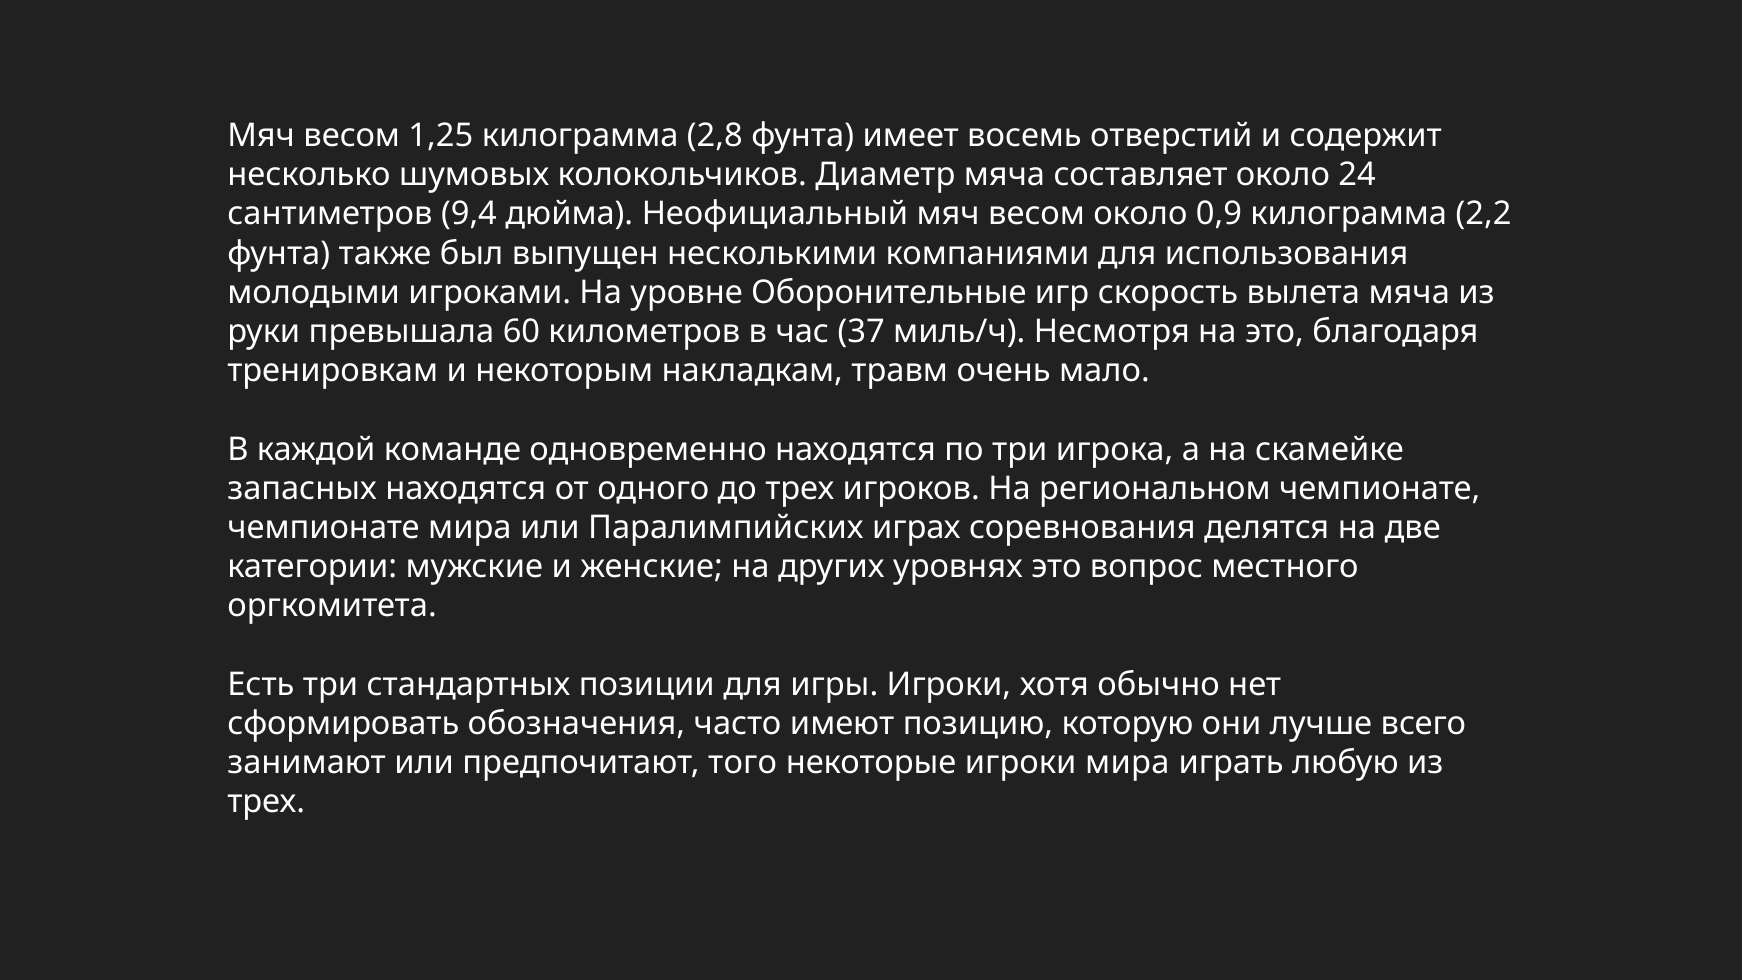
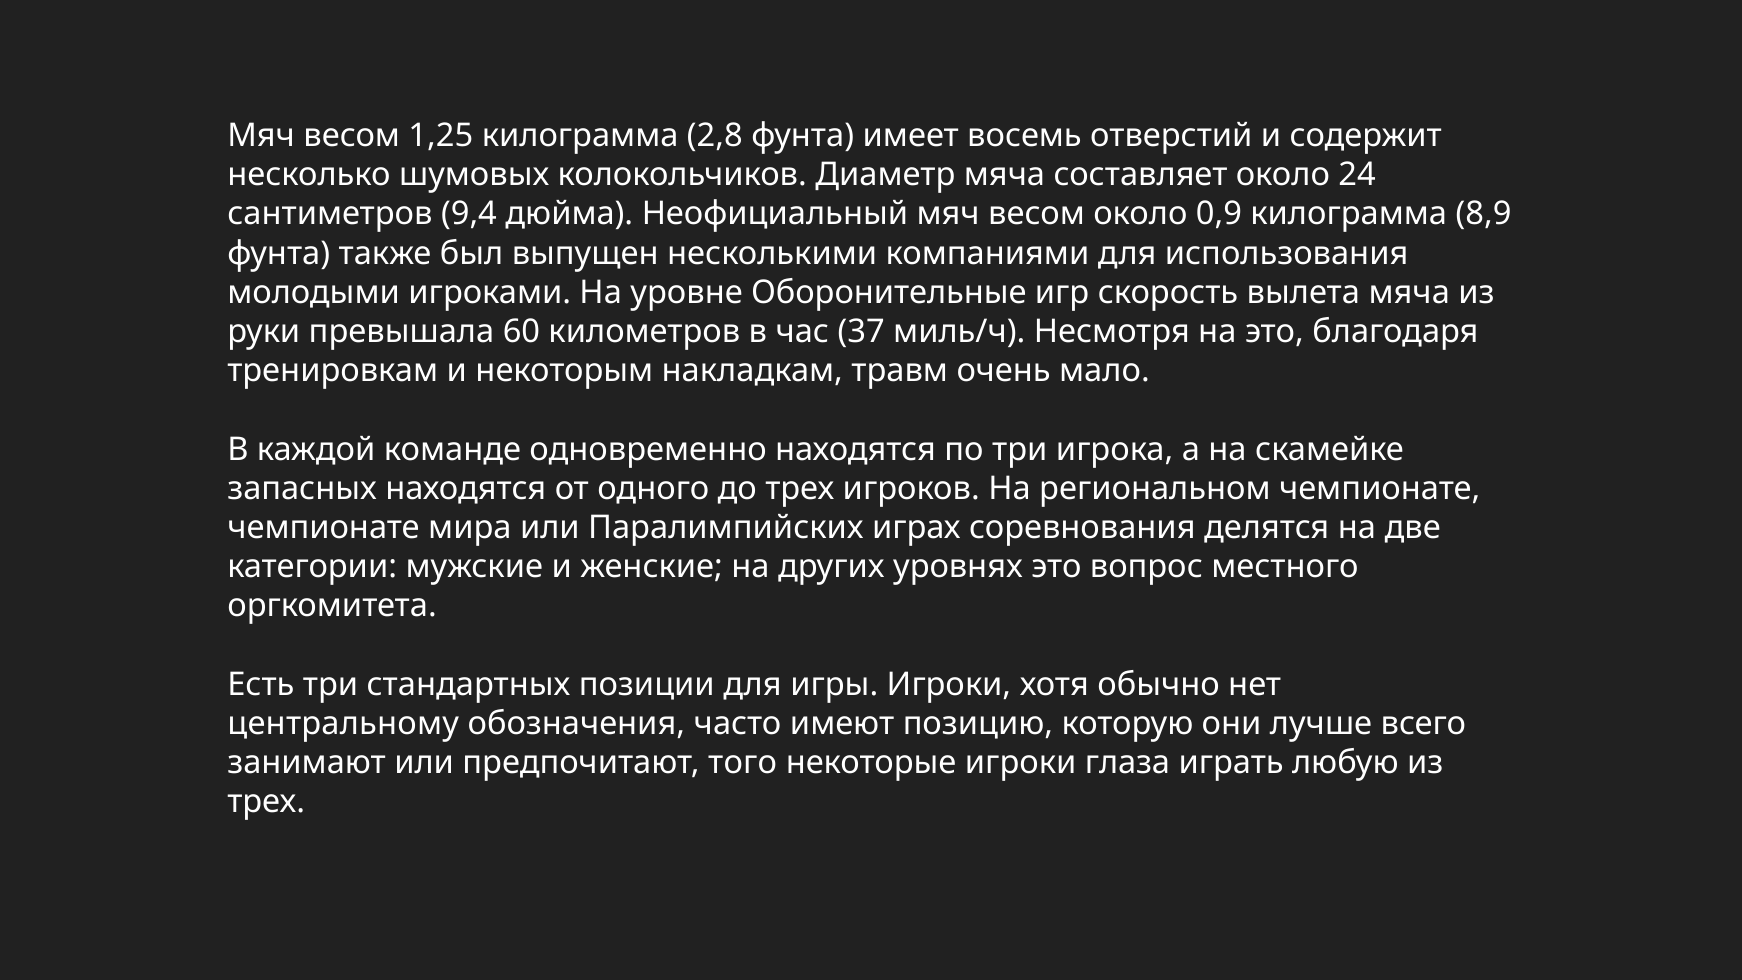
2,2: 2,2 -> 8,9 (1484, 214)
сформировать: сформировать -> центральному (343, 724)
игроки мира: мира -> глаза (1128, 763)
